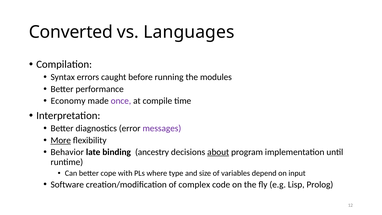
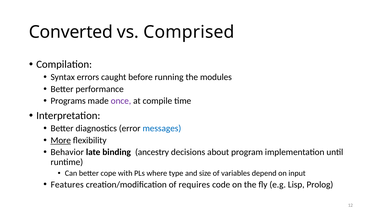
Languages: Languages -> Comprised (189, 32)
Economy: Economy -> Programs (68, 101)
messages colour: purple -> blue (162, 128)
about underline: present -> none (218, 152)
Software: Software -> Features (67, 184)
complex: complex -> requires (194, 184)
